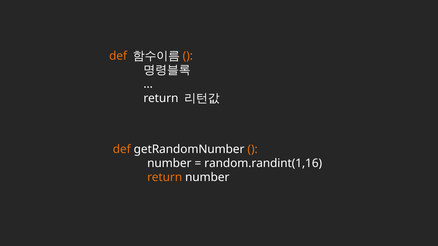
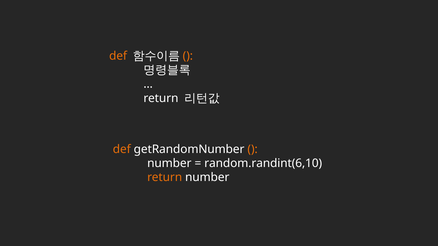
random.randint(1,16: random.randint(1,16 -> random.randint(6,10 (263, 164)
